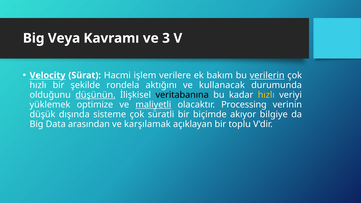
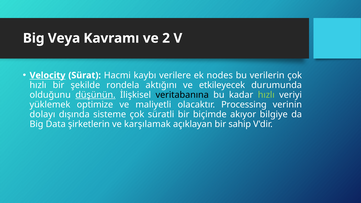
3: 3 -> 2 (166, 38)
işlem: işlem -> kaybı (145, 75)
bakım: bakım -> nodes (220, 75)
verilerin underline: present -> none (267, 75)
kullanacak: kullanacak -> etkileyecek (222, 85)
hızlı colour: yellow -> light green (266, 95)
maliyetli underline: present -> none (153, 105)
düşük: düşük -> dolayı (42, 114)
arasından: arasından -> şirketlerin (89, 124)
toplu: toplu -> sahip (240, 124)
